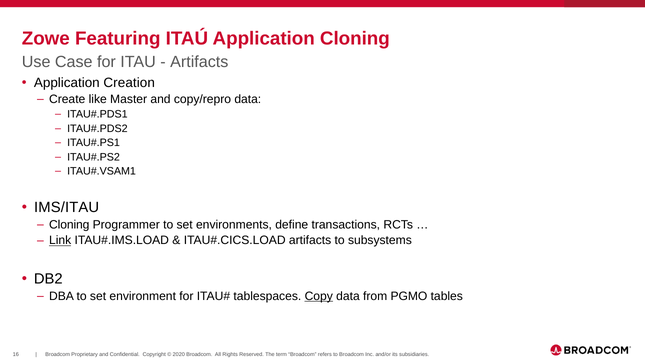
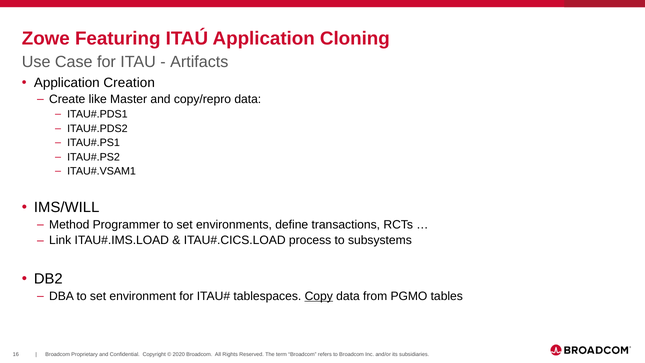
IMS/ITAU: IMS/ITAU -> IMS/WILL (67, 207)
Cloning: Cloning -> Method (69, 225)
Link underline: present -> none (60, 240)
artifacts: artifacts -> process (310, 240)
